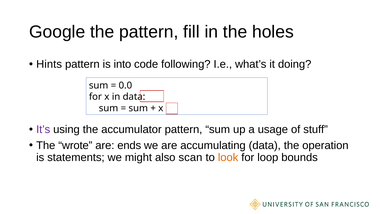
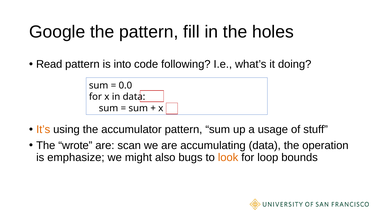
Hints: Hints -> Read (49, 64)
It’s colour: purple -> orange (43, 130)
ends: ends -> scan (129, 146)
statements: statements -> emphasize (76, 158)
scan: scan -> bugs (191, 158)
